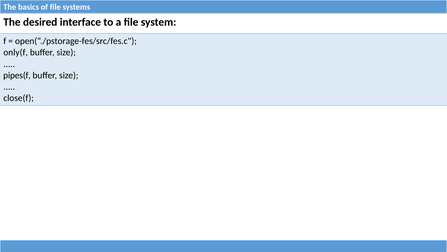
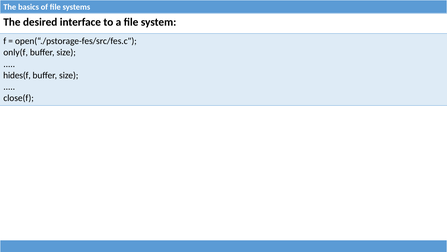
pipes(f: pipes(f -> hides(f (17, 75)
